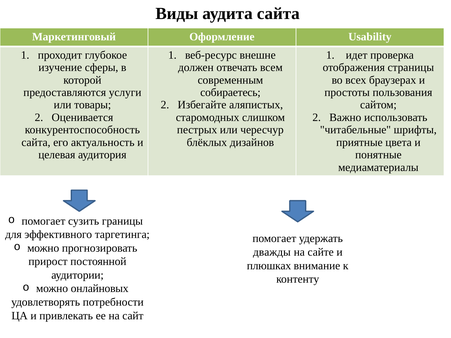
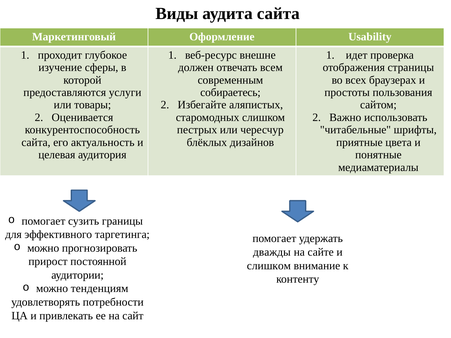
плюшках: плюшках -> слишком (269, 266)
онлайновых: онлайновых -> тенденциям (100, 289)
